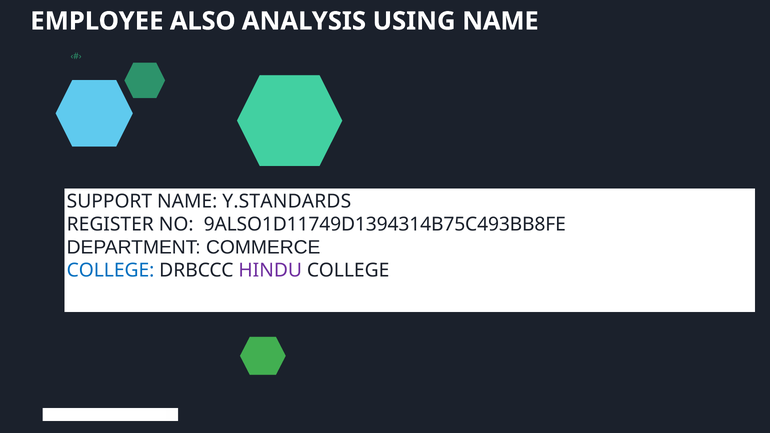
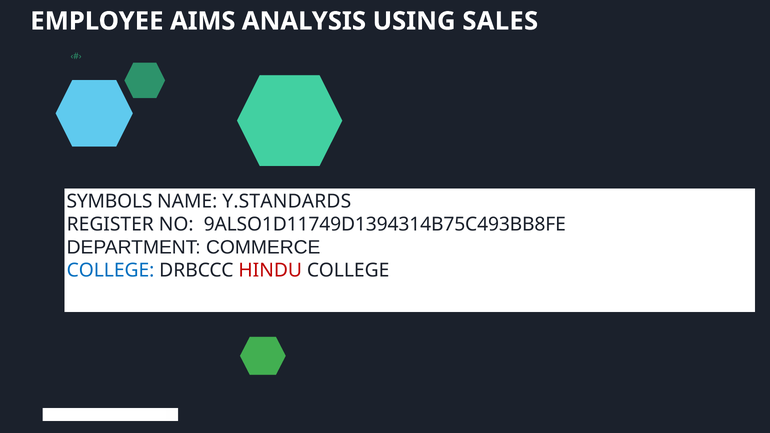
ALSO: ALSO -> AIMS (203, 21)
USING NAME: NAME -> SALES (500, 21)
SUPPORT: SUPPORT -> SYMBOLS (110, 201)
HINDU colour: purple -> red (270, 271)
